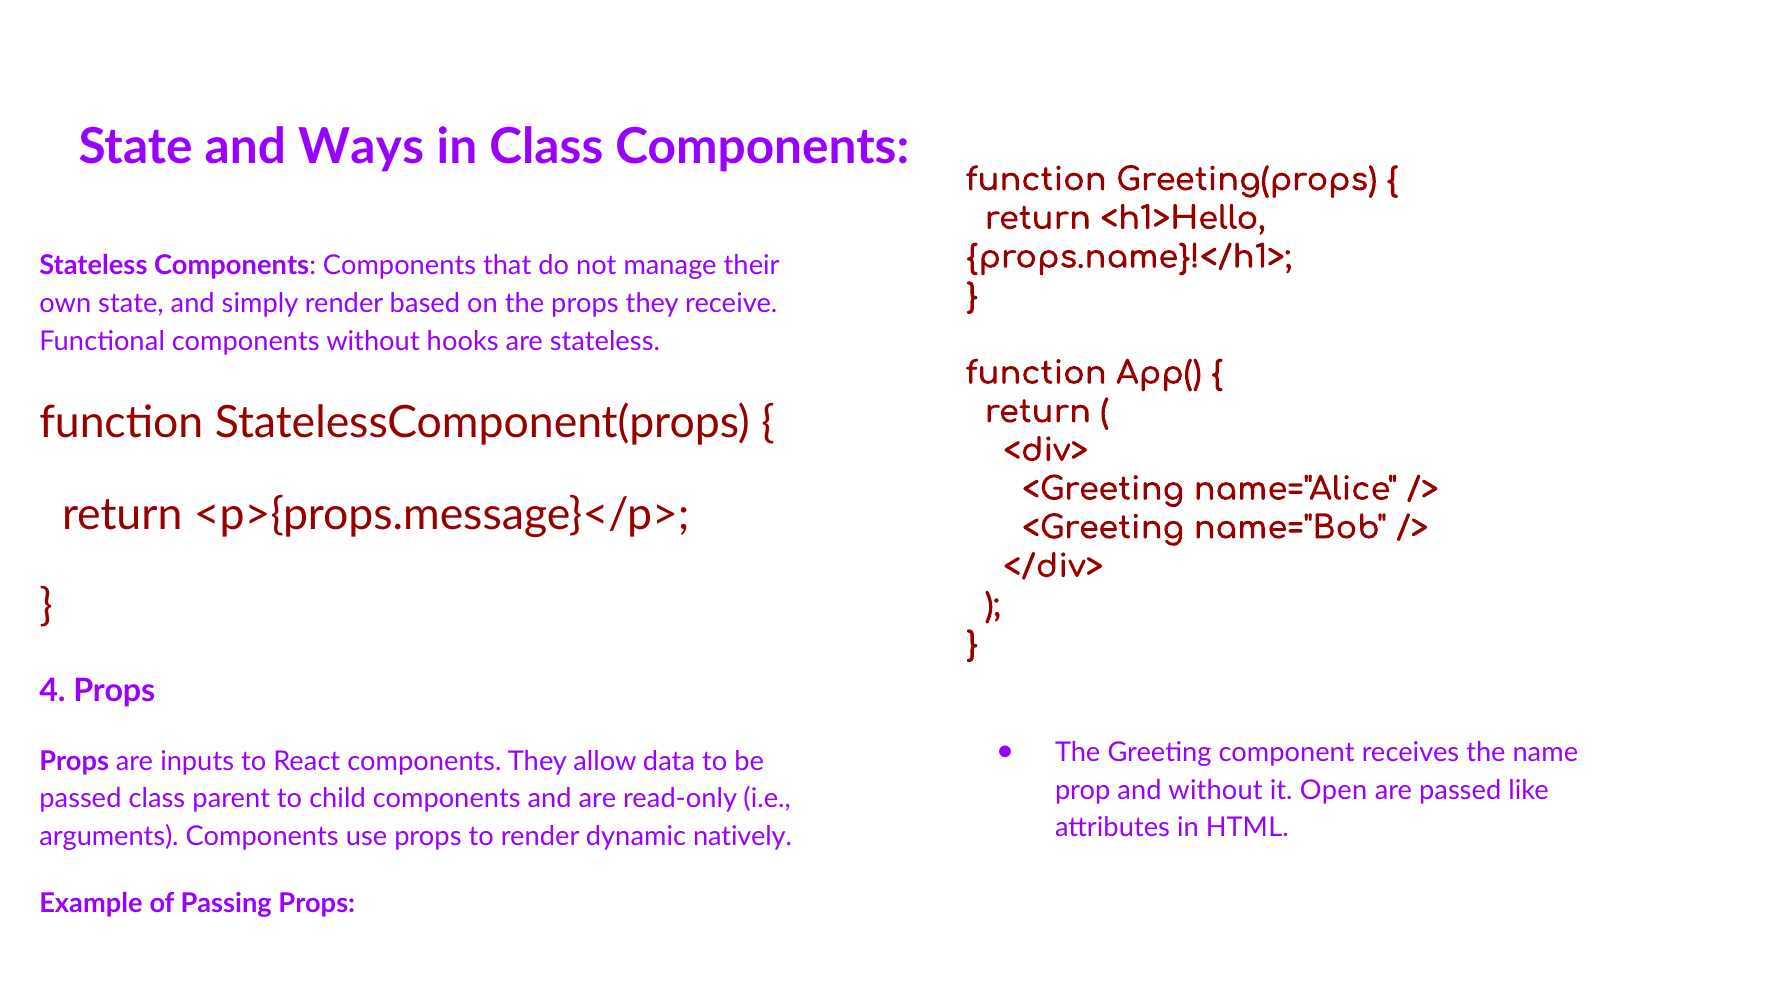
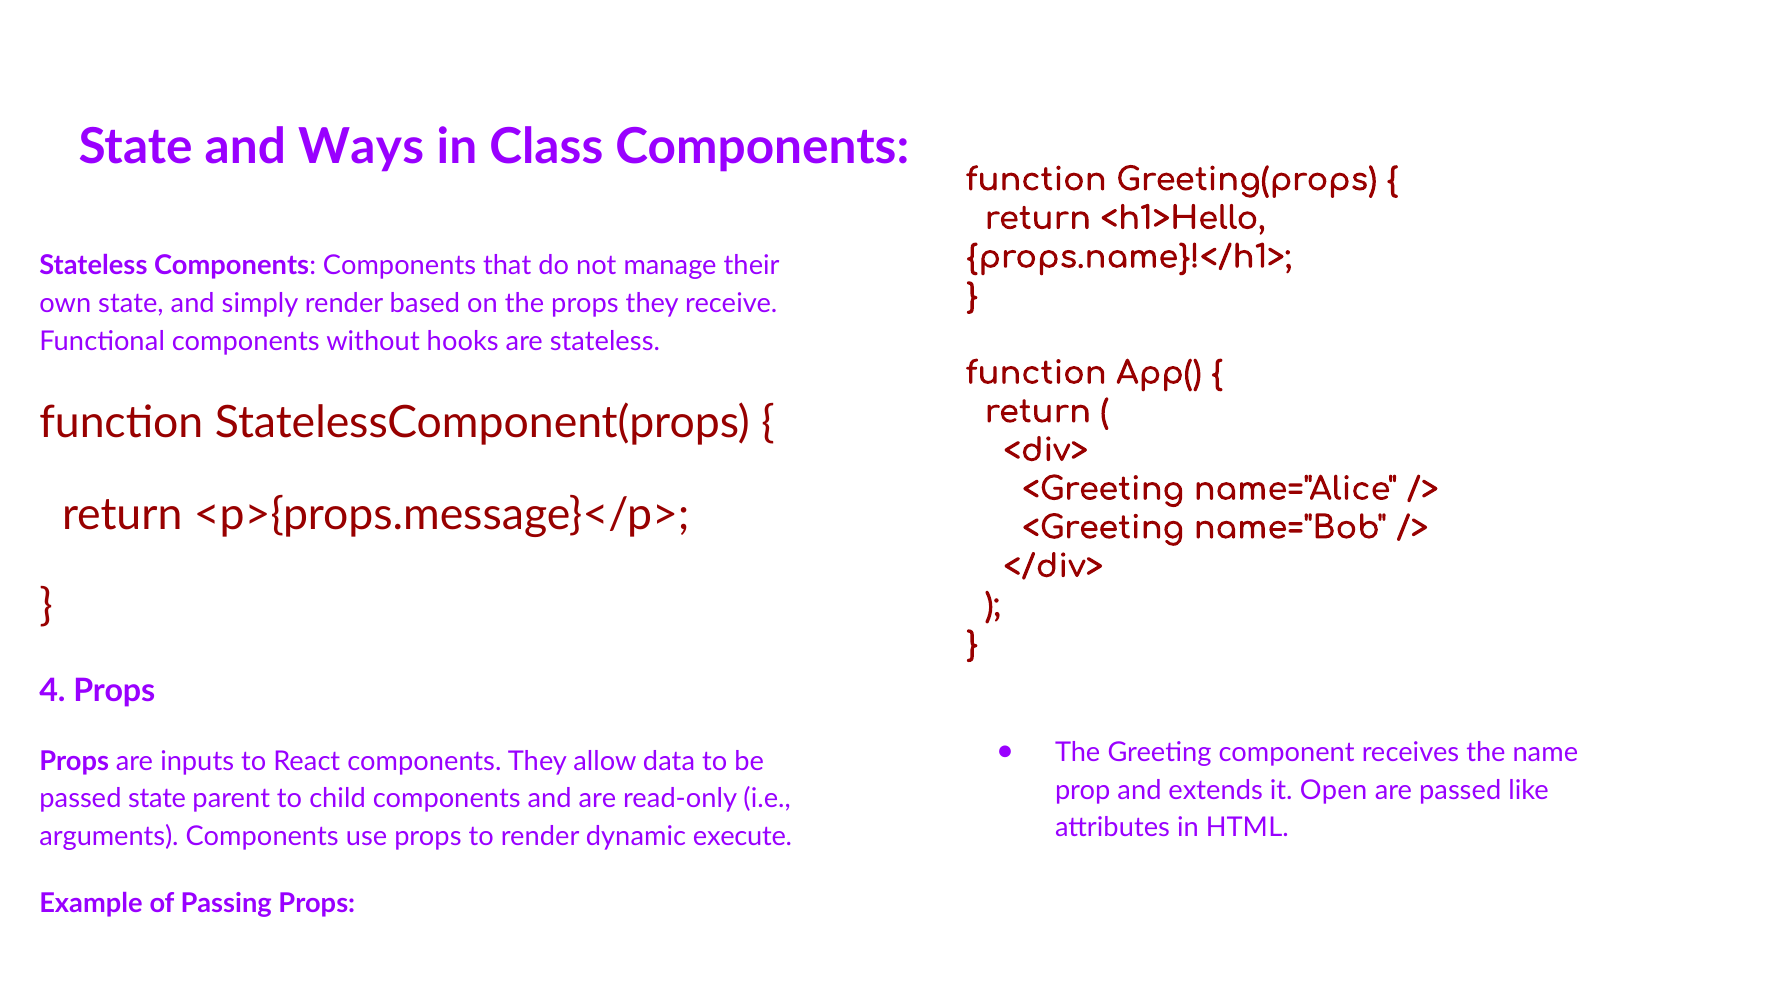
and without: without -> extends (1216, 790)
passed class: class -> state (157, 799)
natively: natively -> execute (743, 836)
